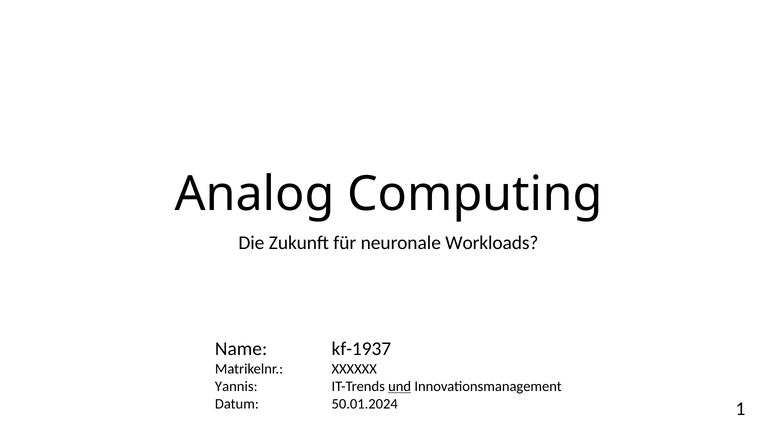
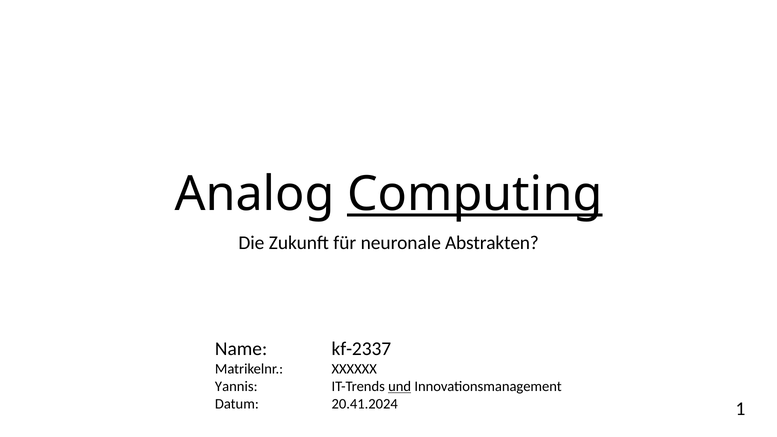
Computing underline: none -> present (475, 194)
Workloads: Workloads -> Abstrakten (492, 243)
kf-1937: kf-1937 -> kf-2337 (361, 349)
50.01.2024: 50.01.2024 -> 20.41.2024 (365, 404)
